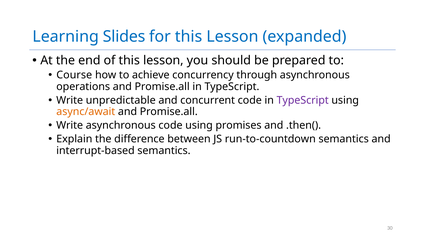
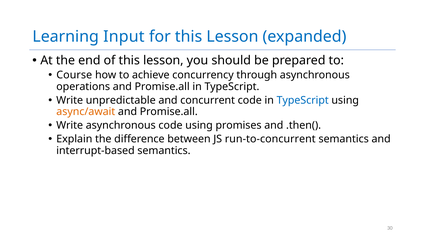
Slides: Slides -> Input (124, 37)
TypeScript colour: purple -> blue (303, 100)
run-to-countdown: run-to-countdown -> run-to-concurrent (270, 139)
